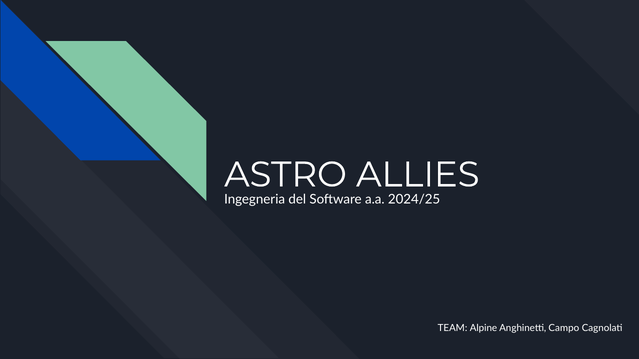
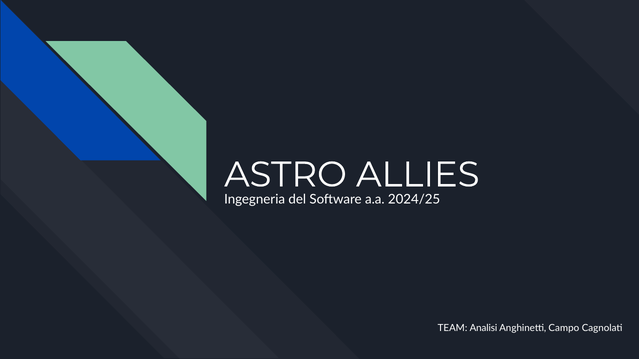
Alpine: Alpine -> Analisi (484, 328)
